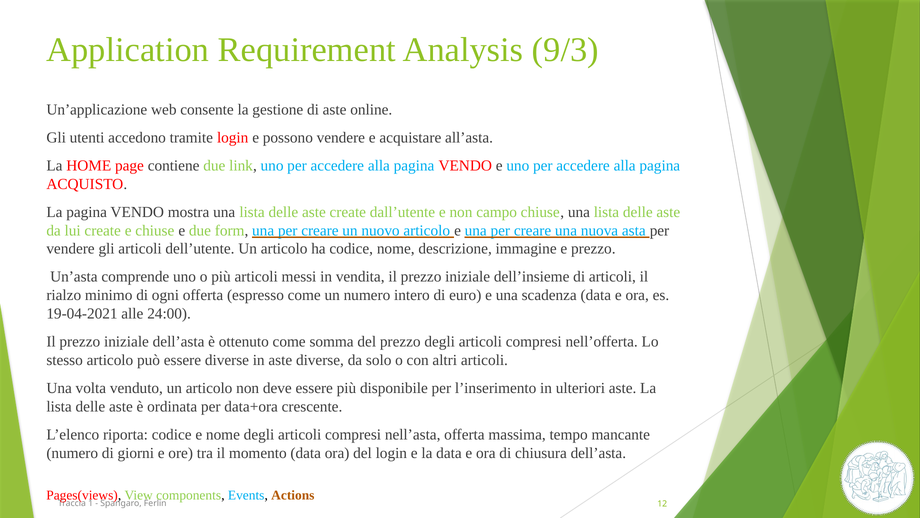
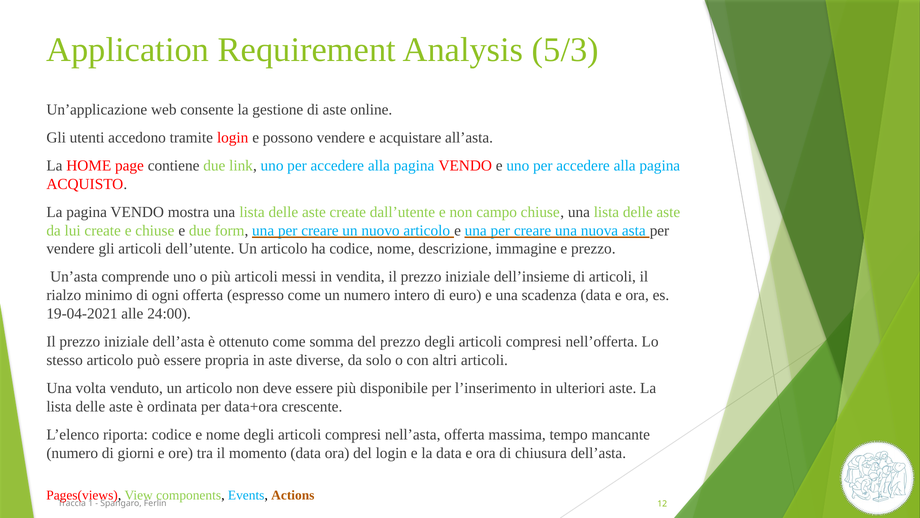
9/3: 9/3 -> 5/3 (565, 50)
essere diverse: diverse -> propria (227, 360)
